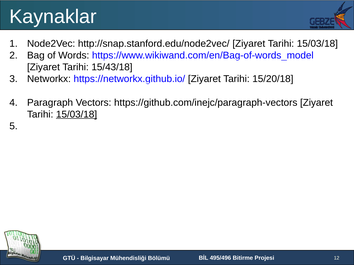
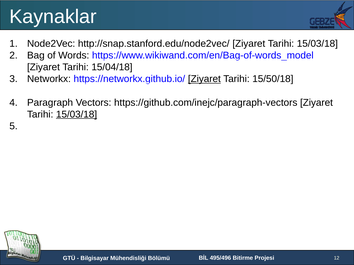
15/43/18: 15/43/18 -> 15/04/18 (112, 67)
Ziyaret underline: none -> present (204, 79)
15/20/18: 15/20/18 -> 15/50/18 (273, 79)
